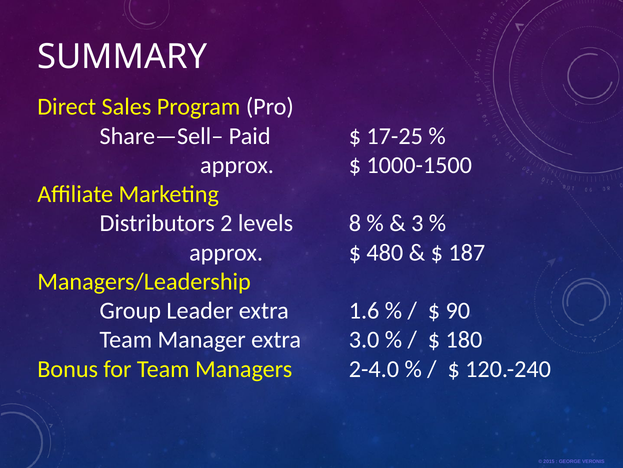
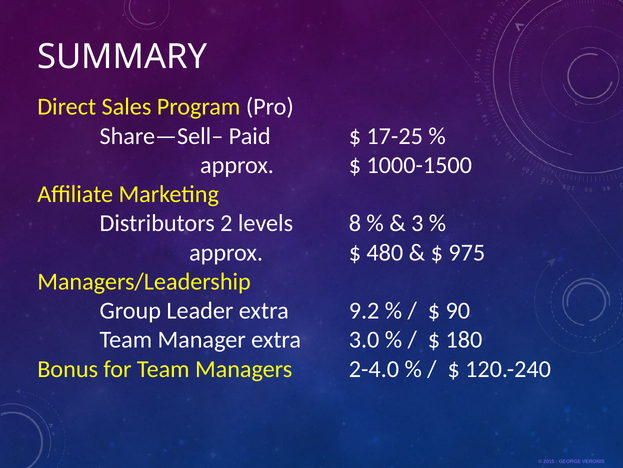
187: 187 -> 975 (467, 252)
1.6: 1.6 -> 9.2 (364, 310)
